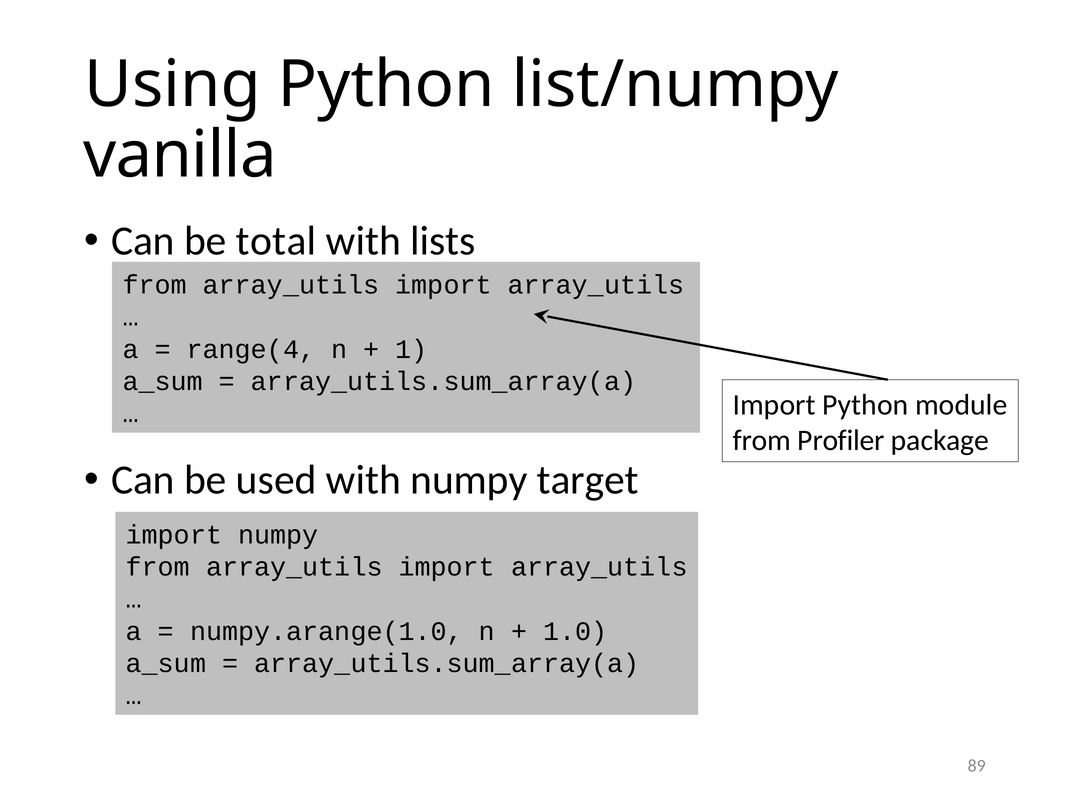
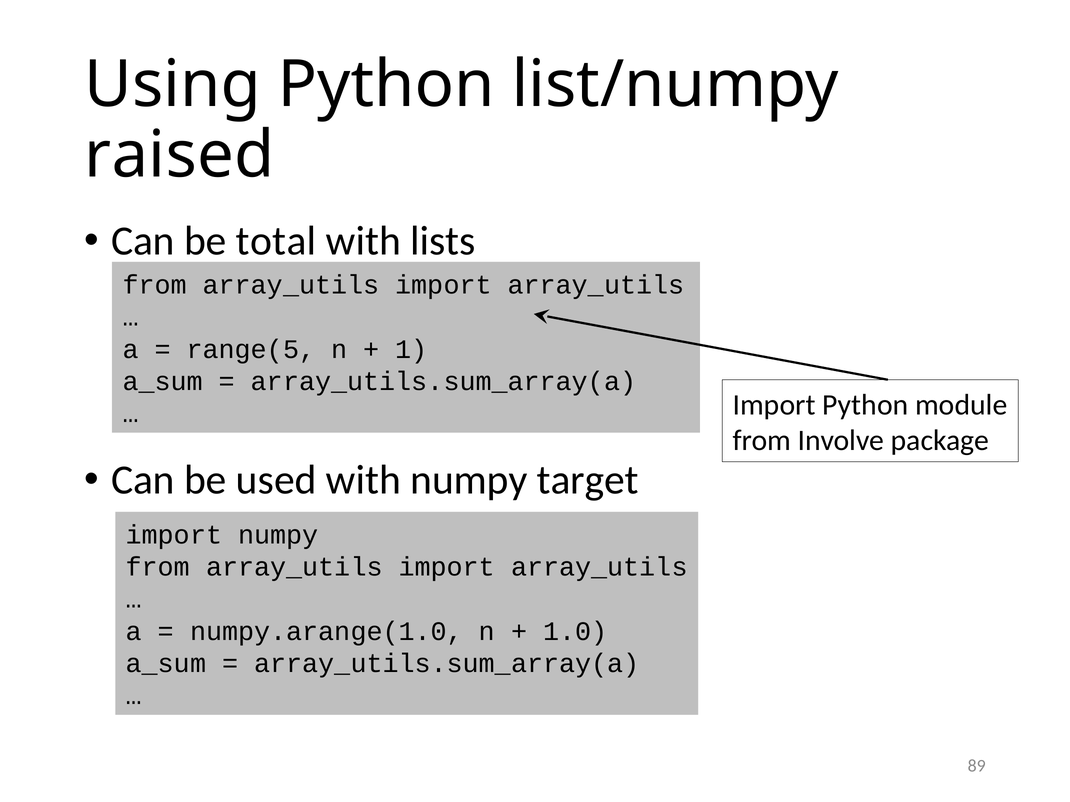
vanilla: vanilla -> raised (179, 155)
range(4: range(4 -> range(5 (251, 349)
Profiler: Profiler -> Involve (841, 441)
